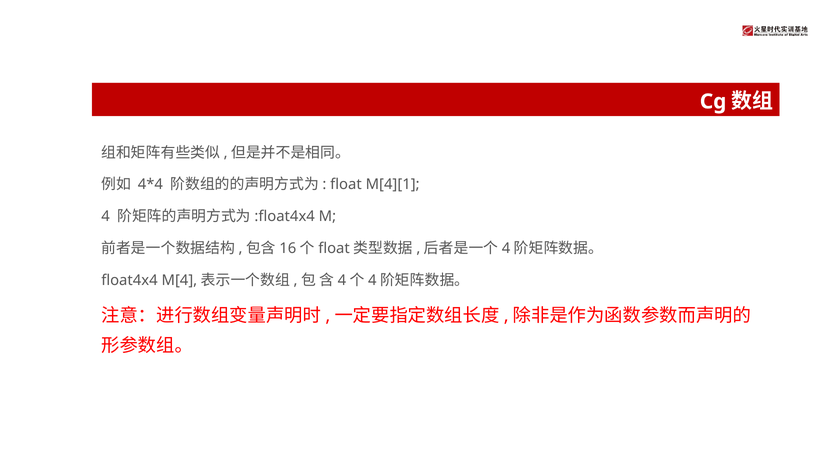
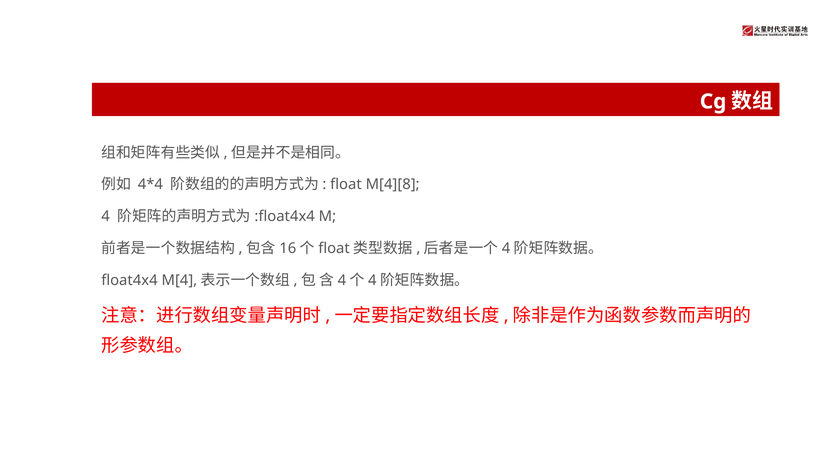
M[4][1: M[4][1 -> M[4][8 (393, 184)
